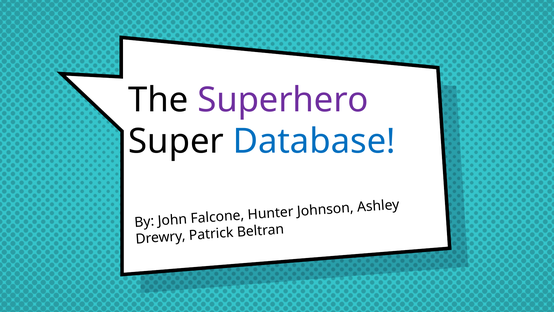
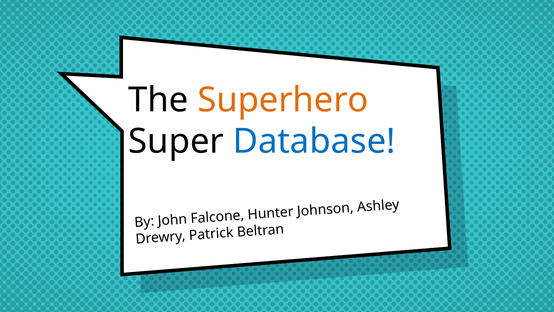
Superhero colour: purple -> orange (283, 100)
